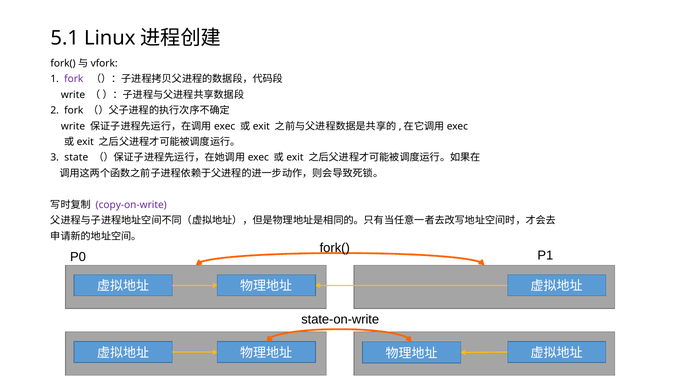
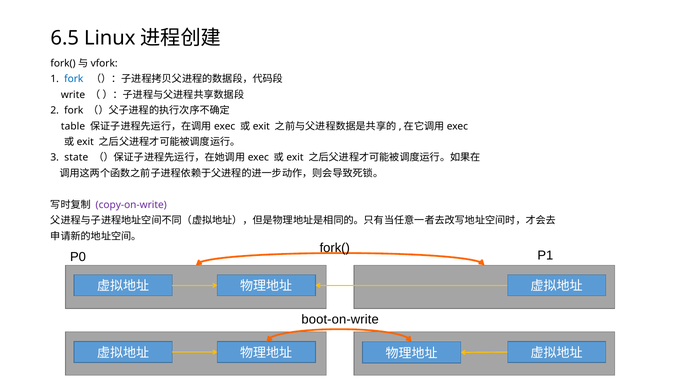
5.1: 5.1 -> 6.5 (65, 38)
fork colour: purple -> blue (74, 79)
write: write -> table (73, 126)
state-on-write: state-on-write -> boot-on-write (340, 320)
